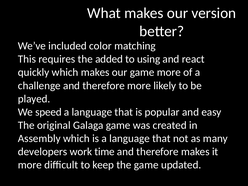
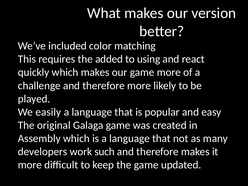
speed: speed -> easily (48, 112)
time: time -> such (105, 152)
